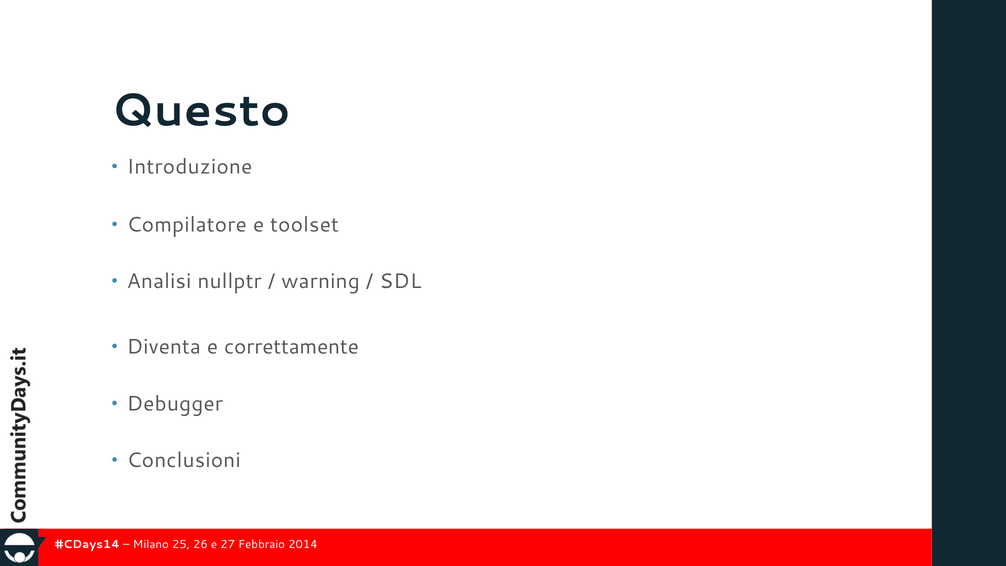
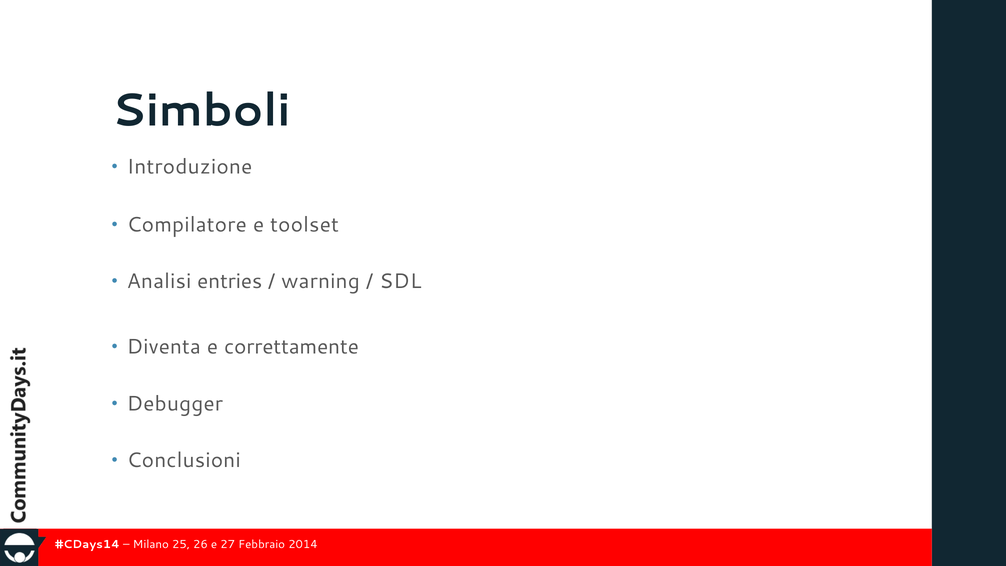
Questo: Questo -> Simboli (201, 111)
nullptr: nullptr -> entries (230, 281)
